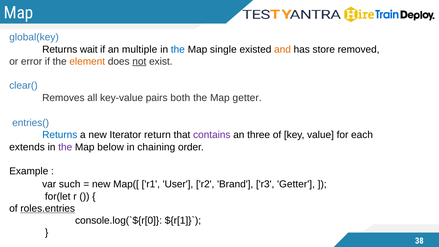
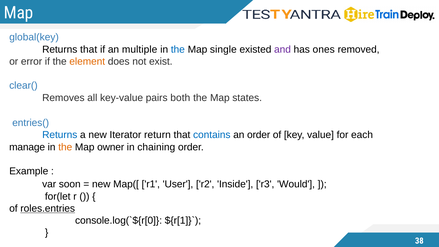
Returns wait: wait -> that (89, 49)
and colour: orange -> purple (282, 49)
store: store -> ones (324, 49)
not underline: present -> none (139, 61)
Map getter: getter -> states (247, 98)
contains colour: purple -> blue (212, 135)
an three: three -> order (259, 135)
extends: extends -> manage (27, 147)
the colour: purple -> orange (65, 147)
below: below -> owner (111, 147)
such: such -> soon (70, 184)
Brand: Brand -> Inside (235, 184)
r3 Getter: Getter -> Would (296, 184)
